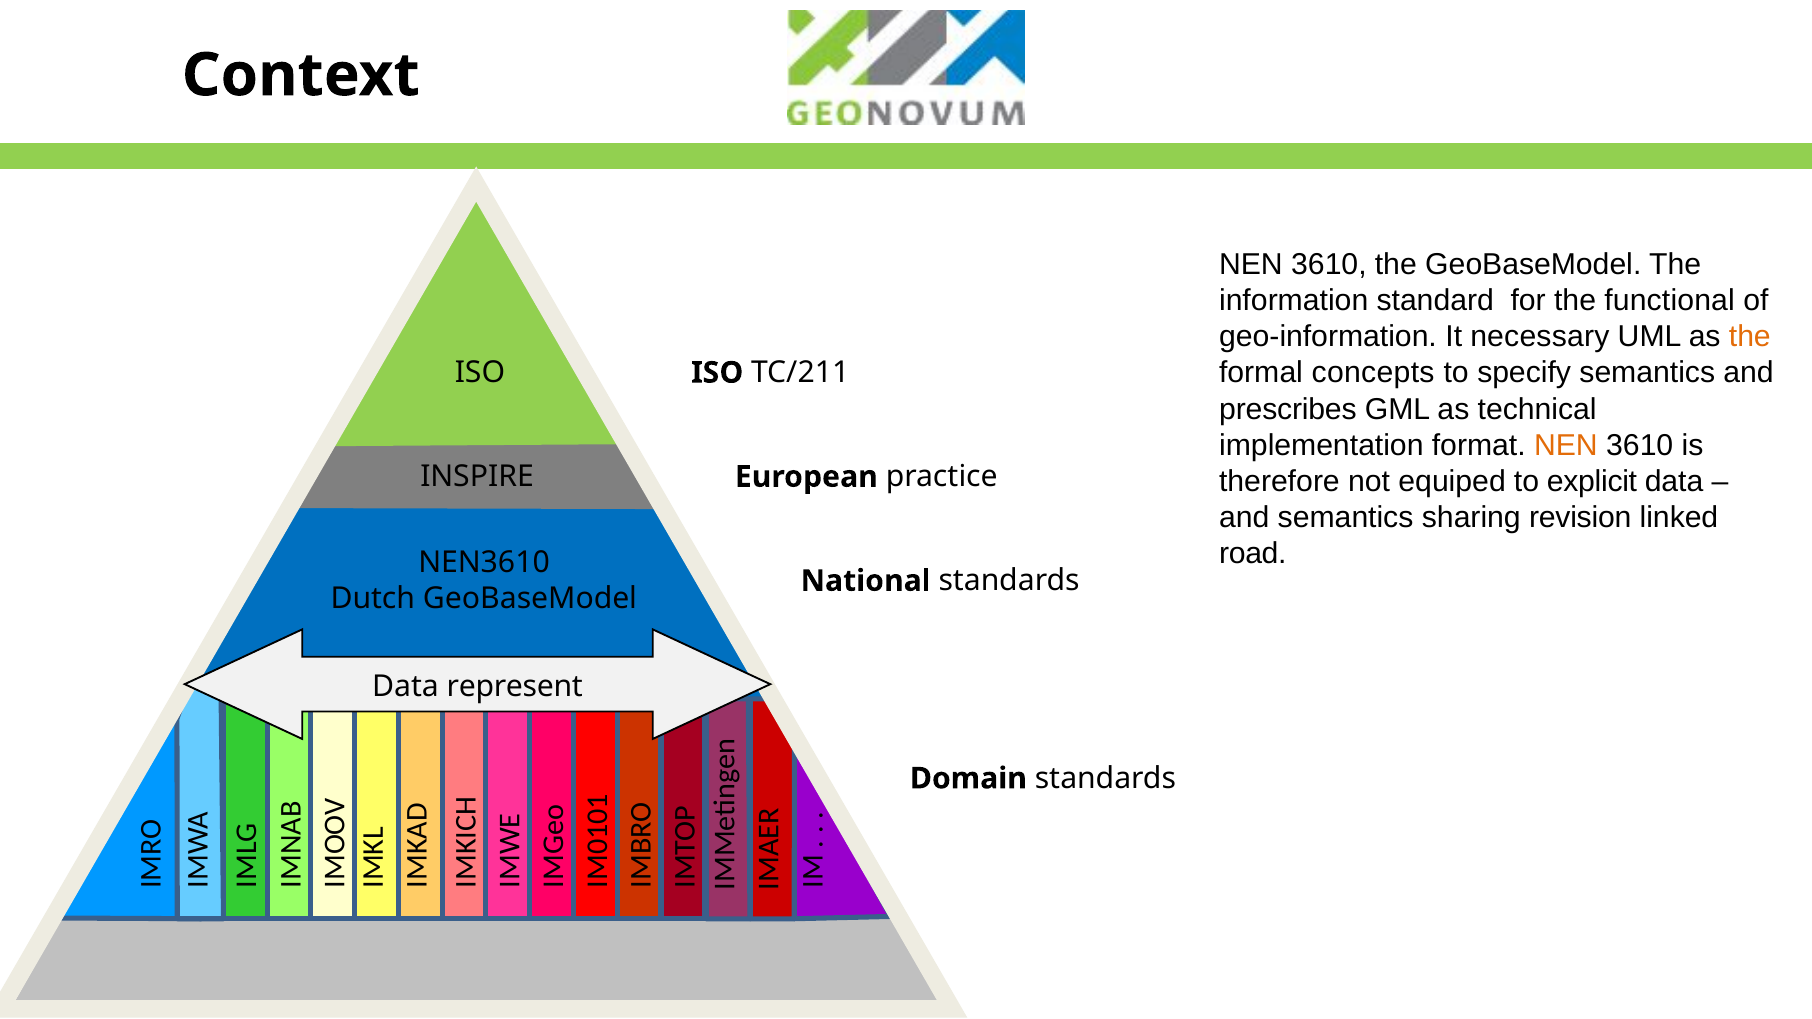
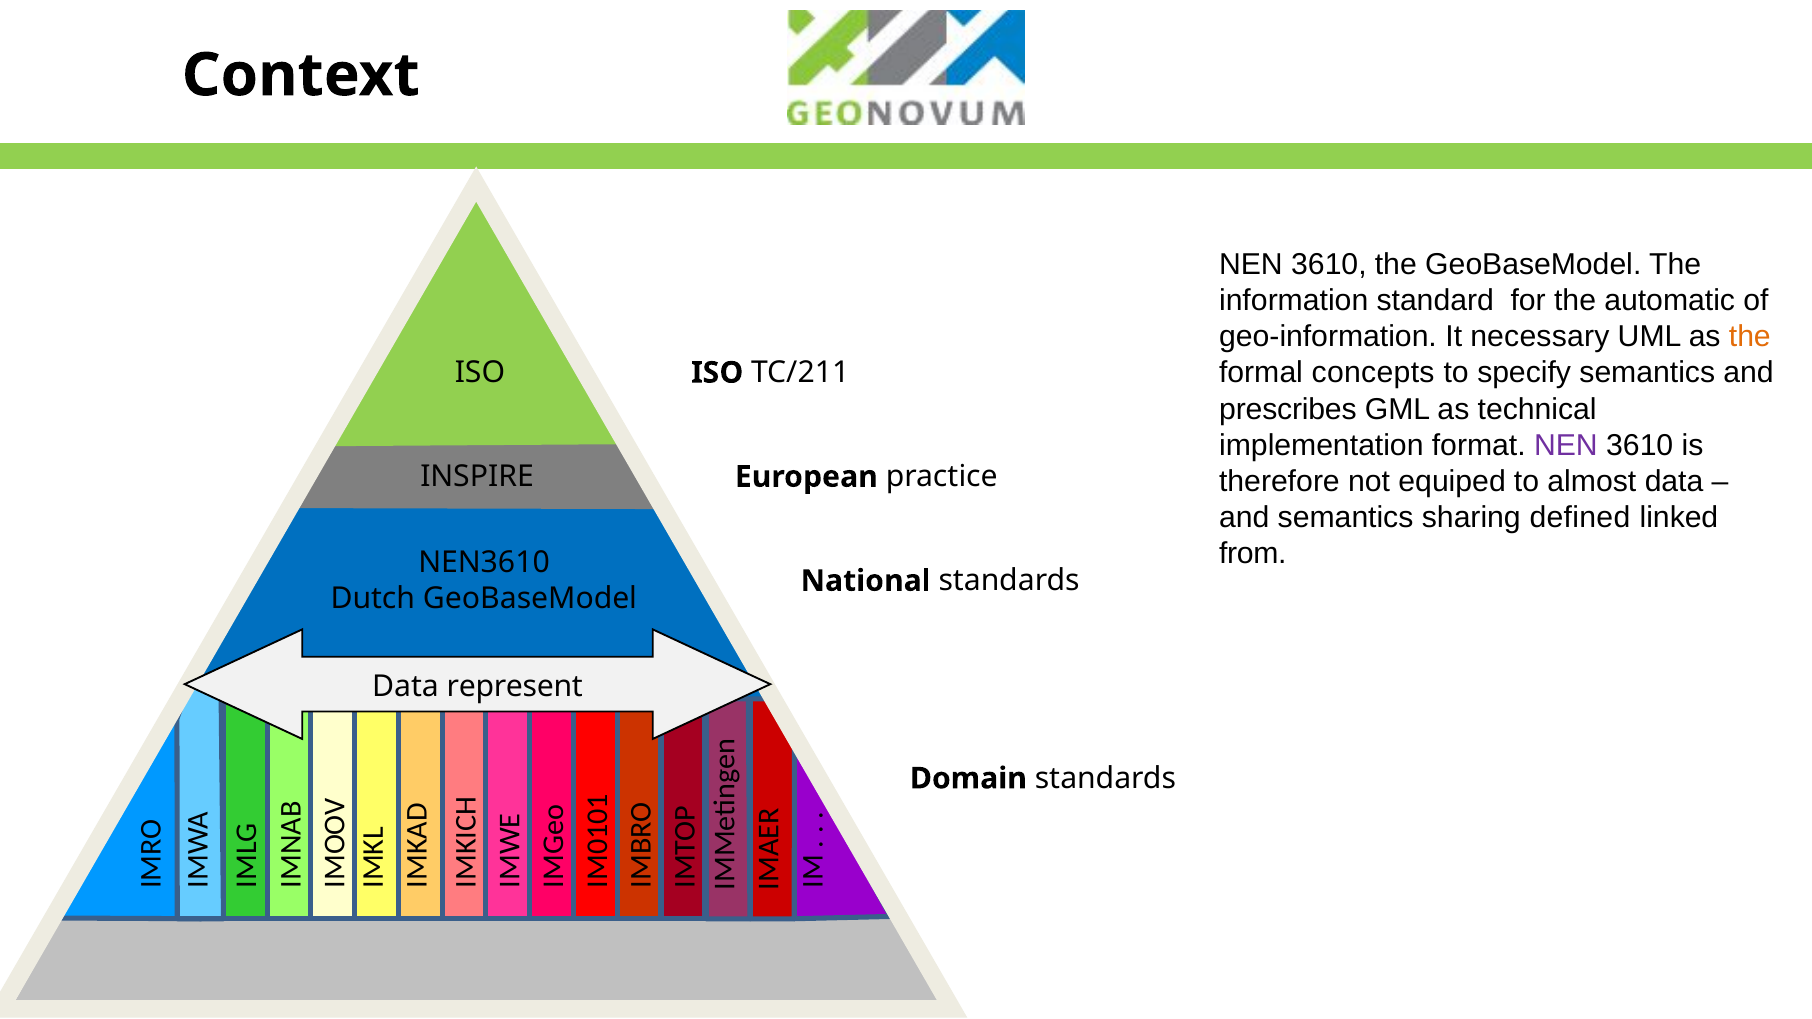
functional: functional -> automatic (1670, 301)
NEN colour: orange -> purple (1566, 445)
explicit: explicit -> almost (1592, 482)
revision: revision -> defined (1580, 518)
road: road -> from (1253, 554)
